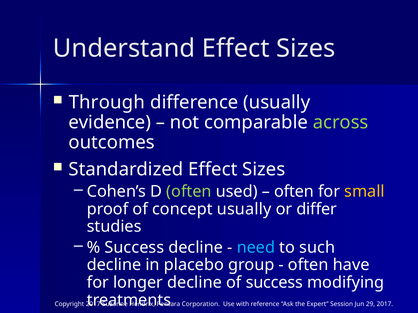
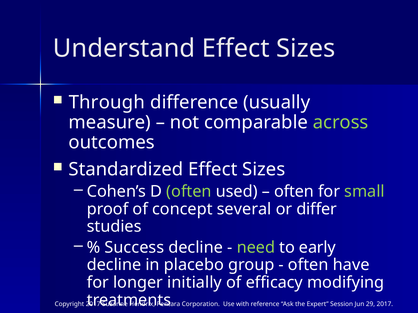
evidence: evidence -> measure (110, 123)
small colour: yellow -> light green (365, 192)
concept usually: usually -> several (244, 209)
need colour: light blue -> light green (256, 248)
such: such -> early (317, 248)
longer decline: decline -> initially (195, 283)
of success: success -> efficacy (274, 283)
